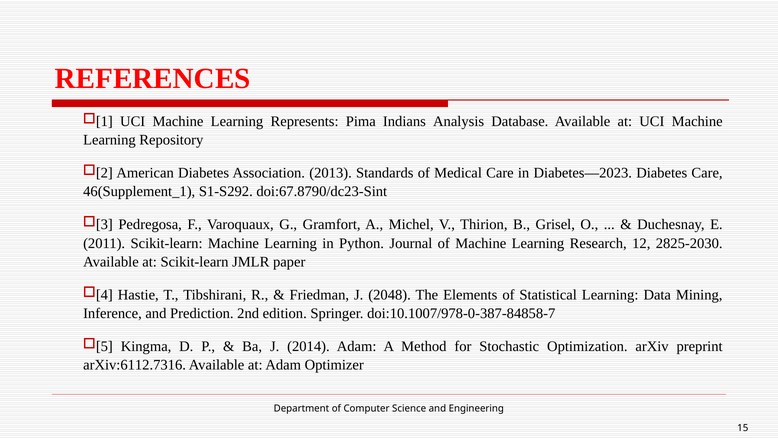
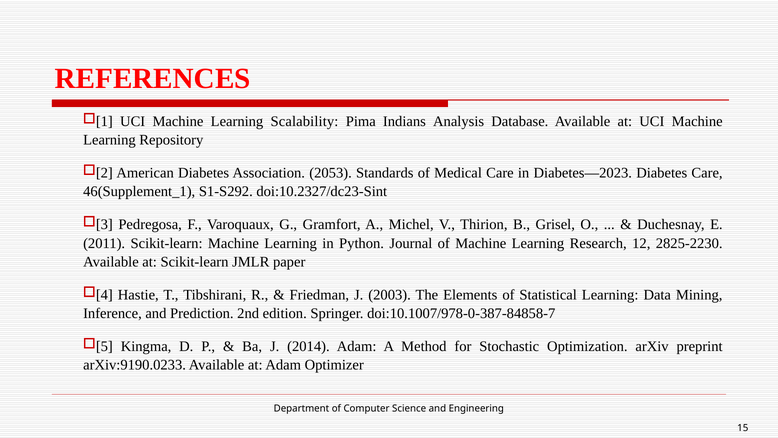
Represents: Represents -> Scalability (304, 121)
2013: 2013 -> 2053 (331, 173)
doi:67.8790/dc23-Sint: doi:67.8790/dc23-Sint -> doi:10.2327/dc23-Sint (322, 191)
2825-2030: 2825-2030 -> 2825-2230 (689, 243)
2048: 2048 -> 2003 (390, 295)
arXiv:6112.7316: arXiv:6112.7316 -> arXiv:9190.0233 (135, 365)
